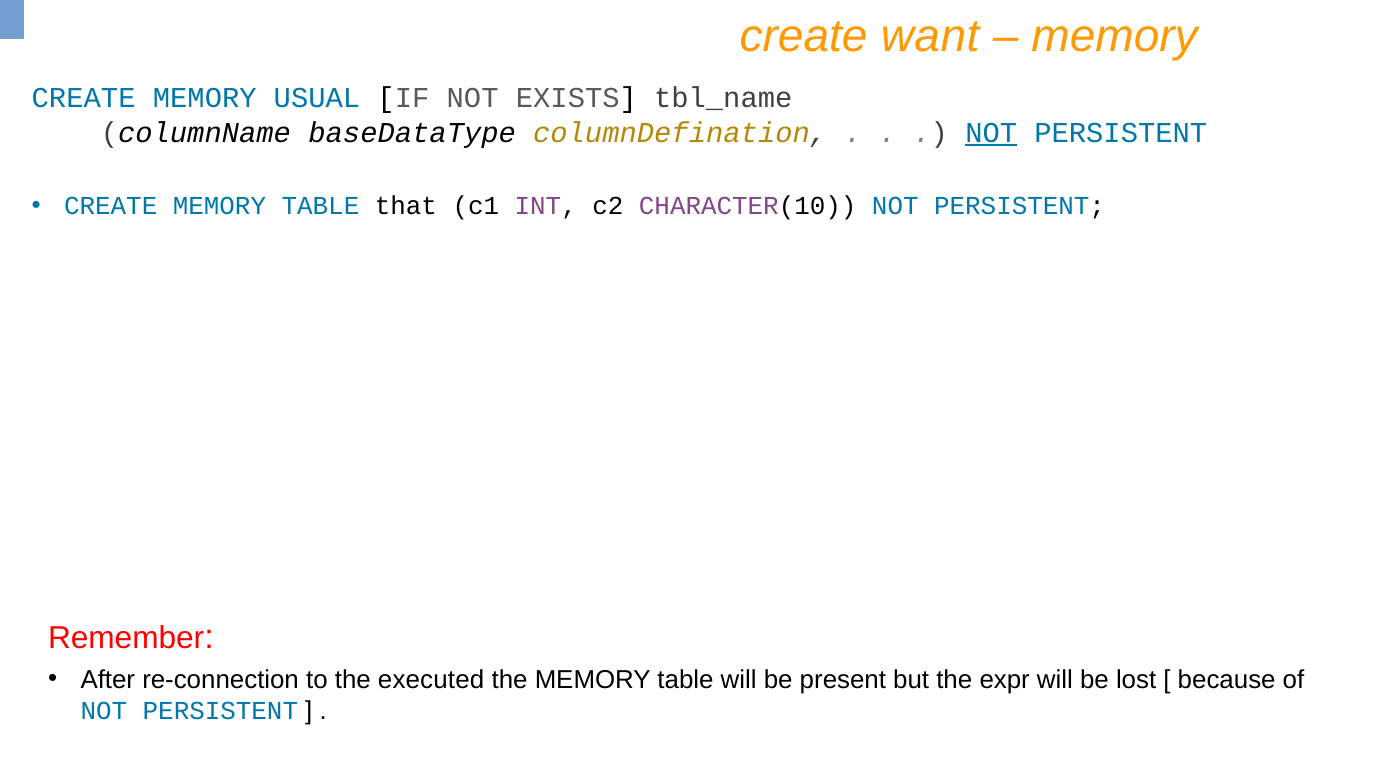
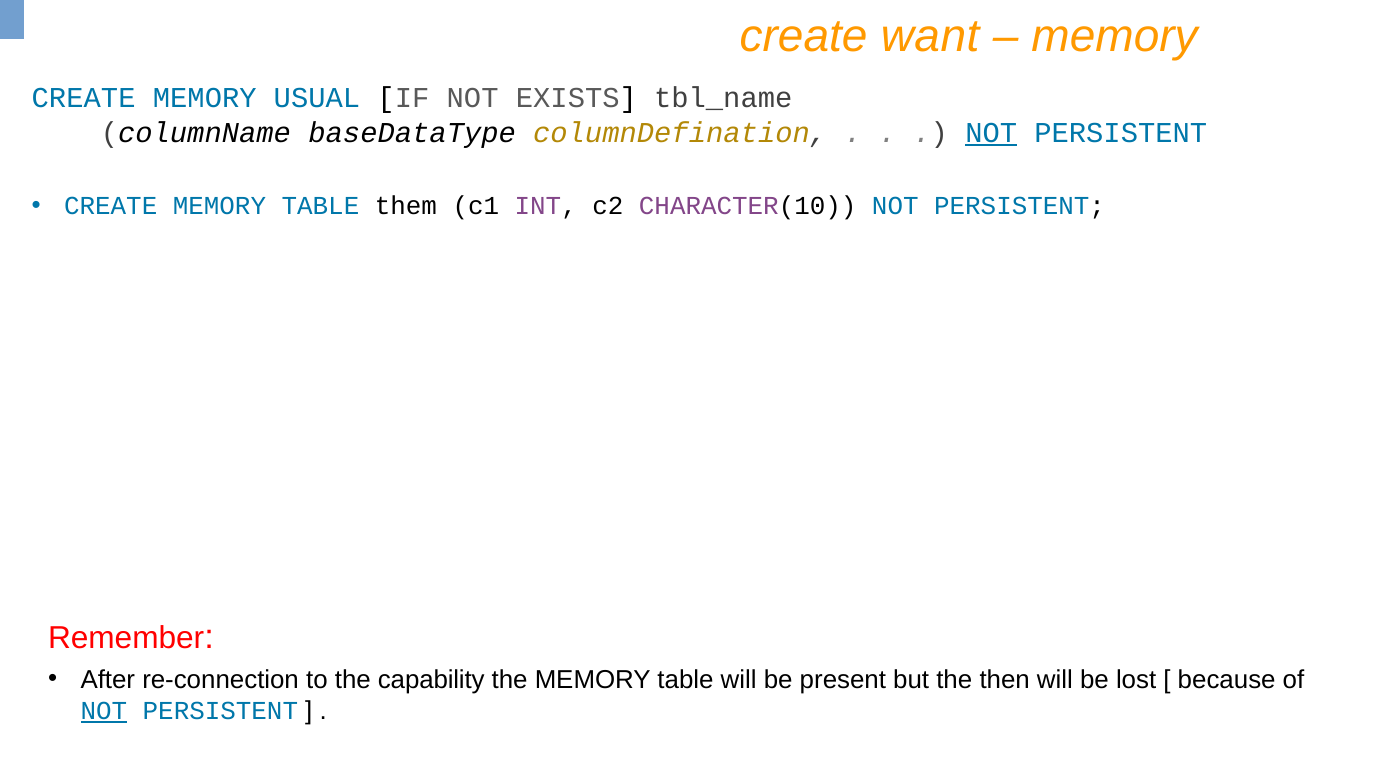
that: that -> them (406, 206)
executed: executed -> capability (431, 679)
expr: expr -> then (1005, 679)
NOT underline: none -> present (104, 710)
